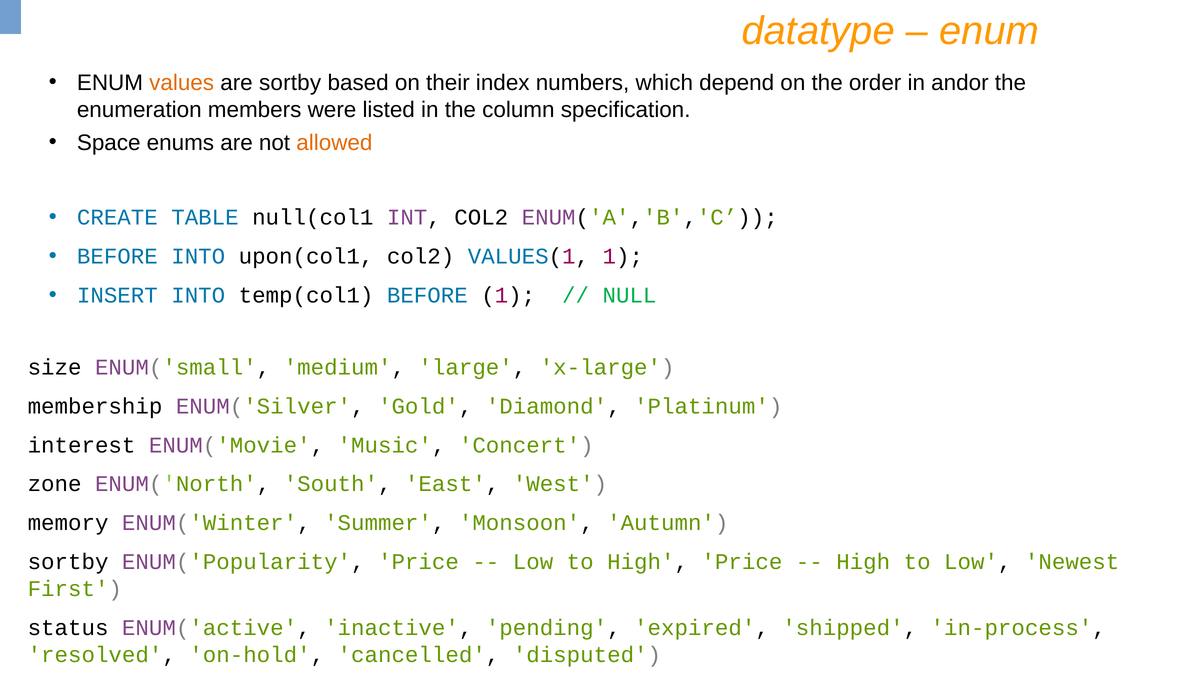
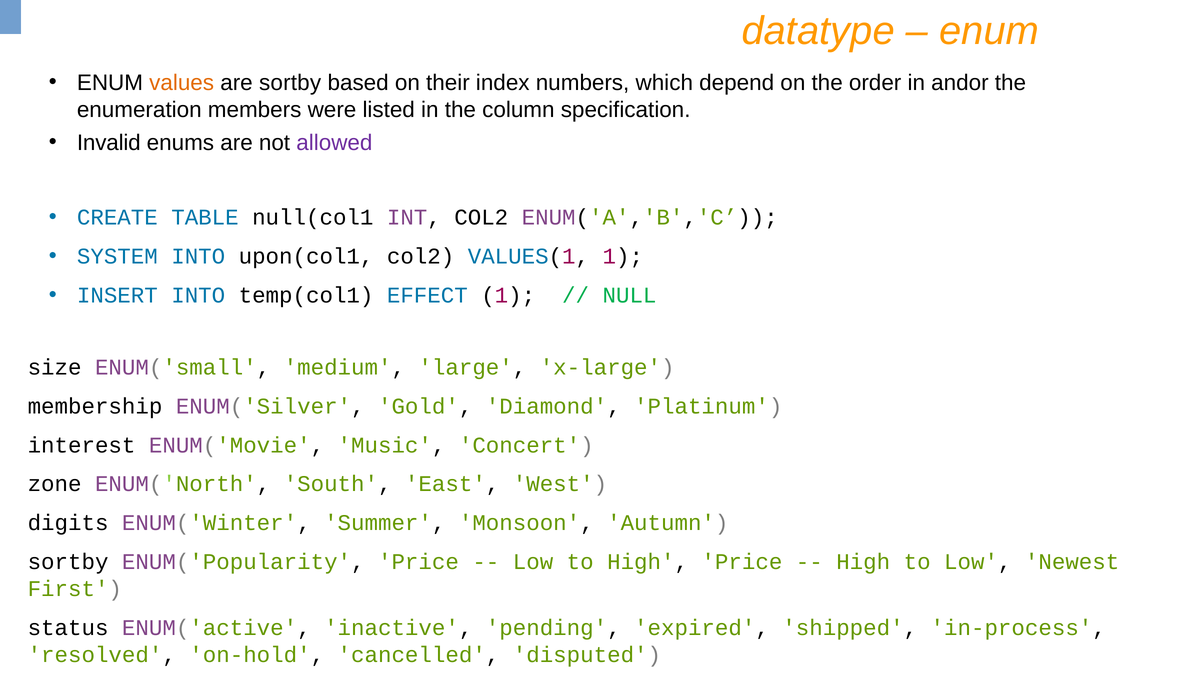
Space: Space -> Invalid (109, 143)
allowed colour: orange -> purple (334, 143)
BEFORE: BEFORE -> SYSTEM (117, 256)
temp(col1 BEFORE: BEFORE -> EFFECT (427, 295)
memory: memory -> digits (68, 523)
